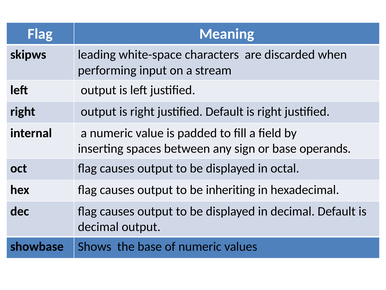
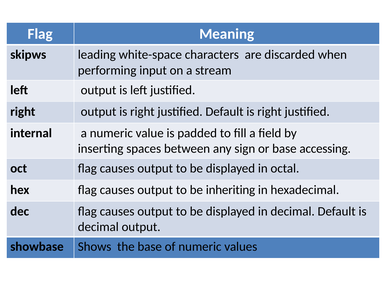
operands: operands -> accessing (325, 148)
